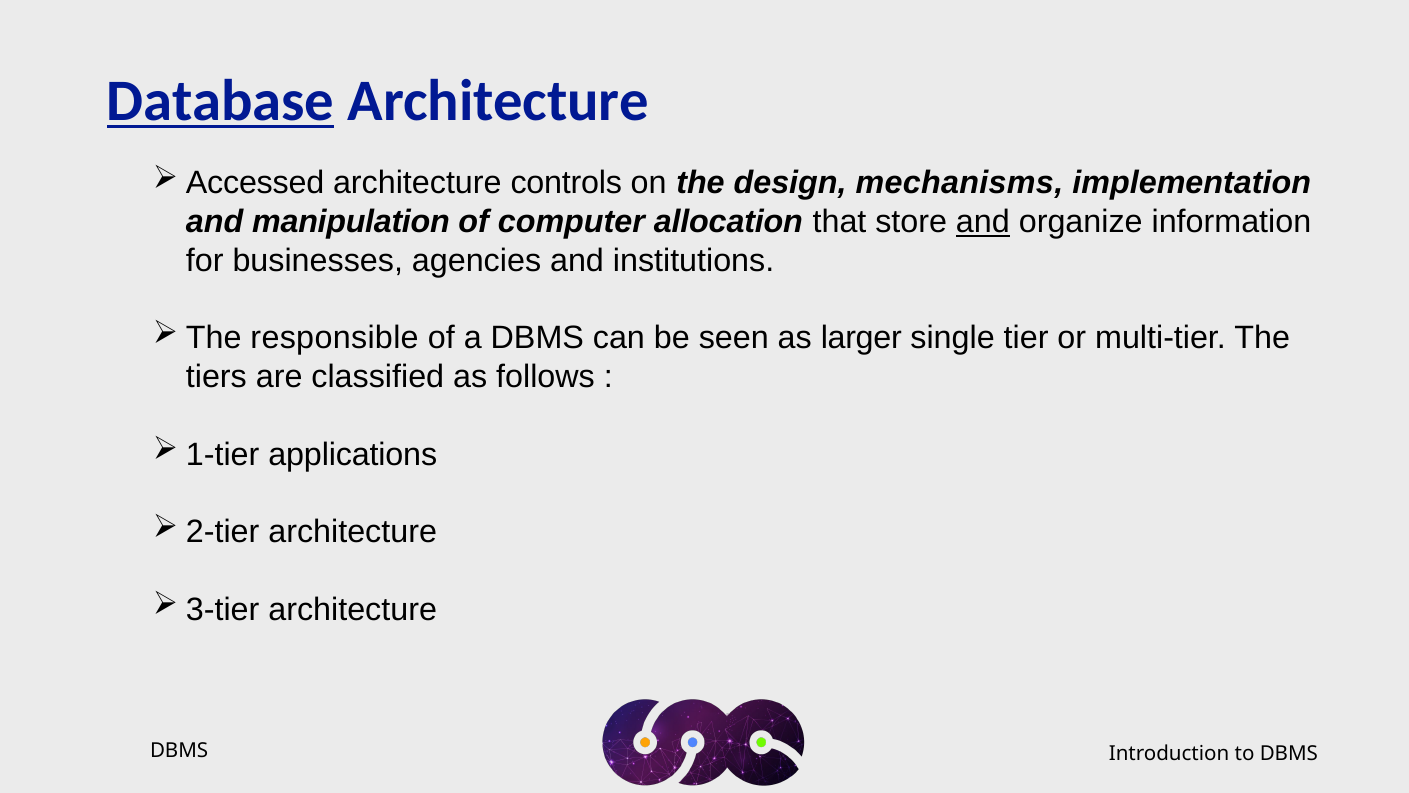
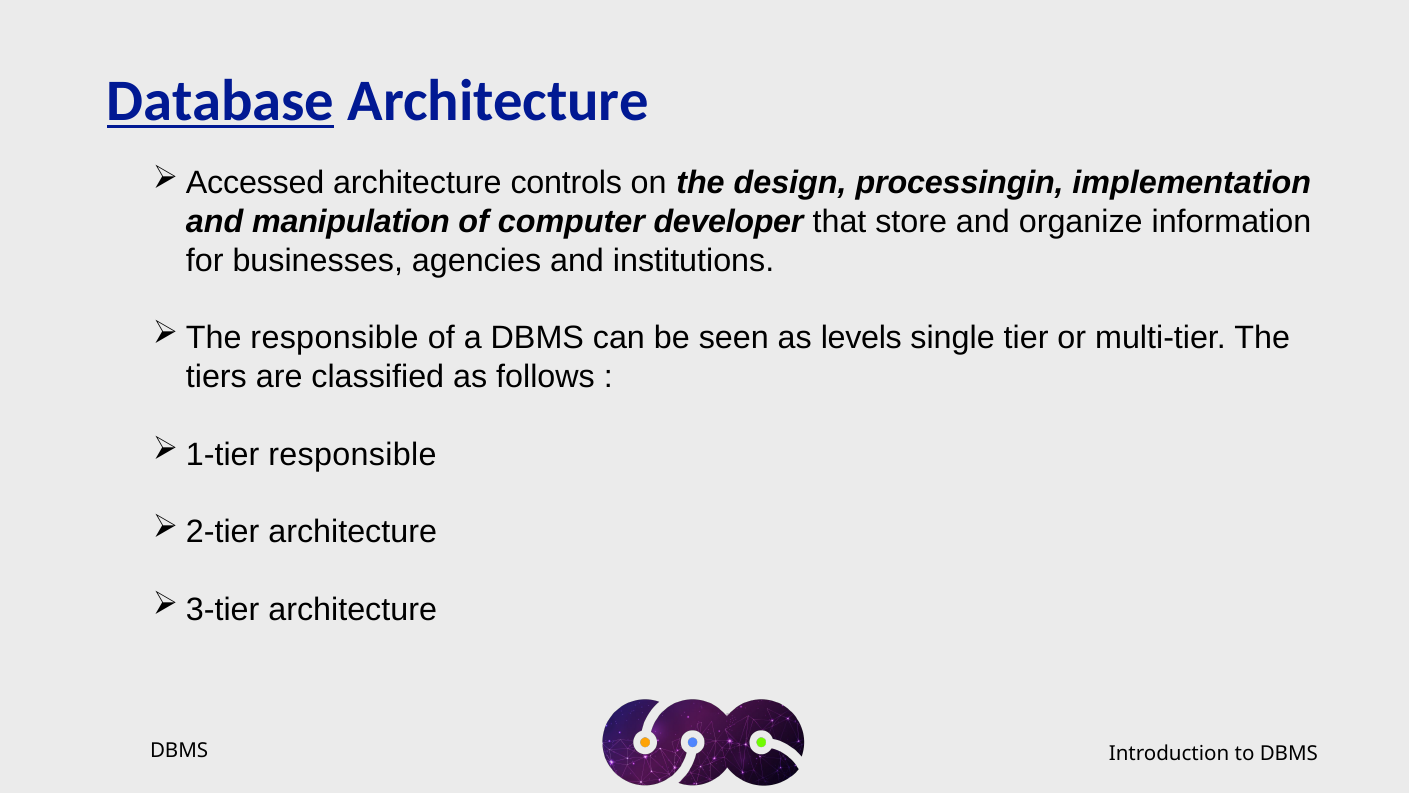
mechanisms: mechanisms -> processingin (960, 183)
allocation: allocation -> developer (728, 222)
and underline: present -> none (983, 222)
larger: larger -> levels (861, 338)
1-tier applications: applications -> responsible (353, 454)
